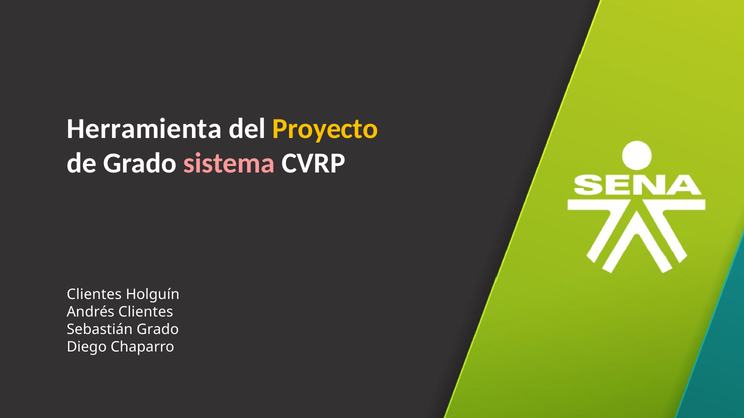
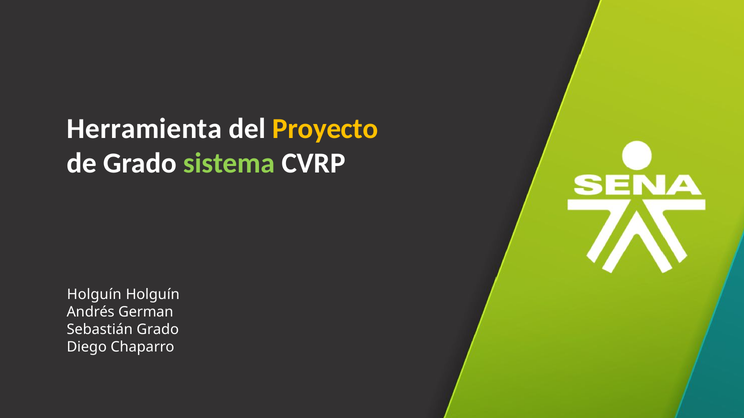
sistema colour: pink -> light green (229, 163)
Clientes: Clientes -> Holguín (94, 295)
Andrés Clientes: Clientes -> German (146, 312)
